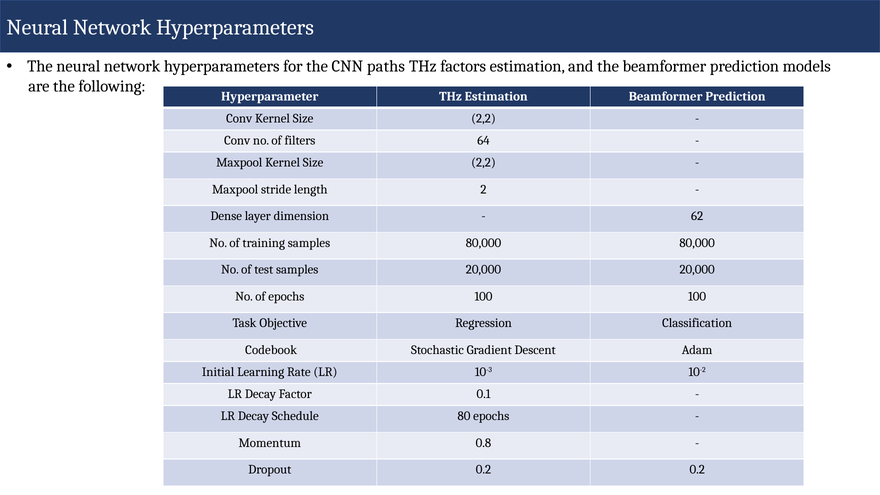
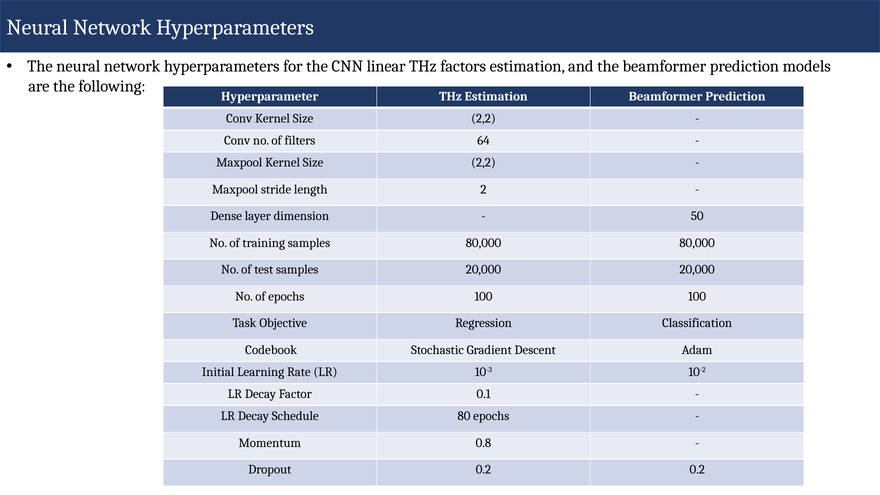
paths: paths -> linear (386, 67)
62: 62 -> 50 (697, 216)
